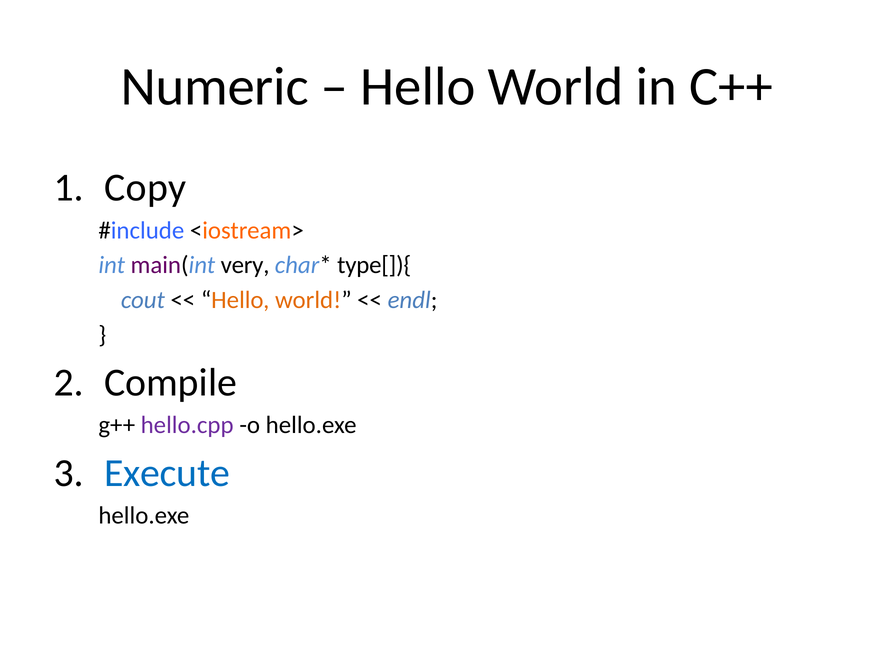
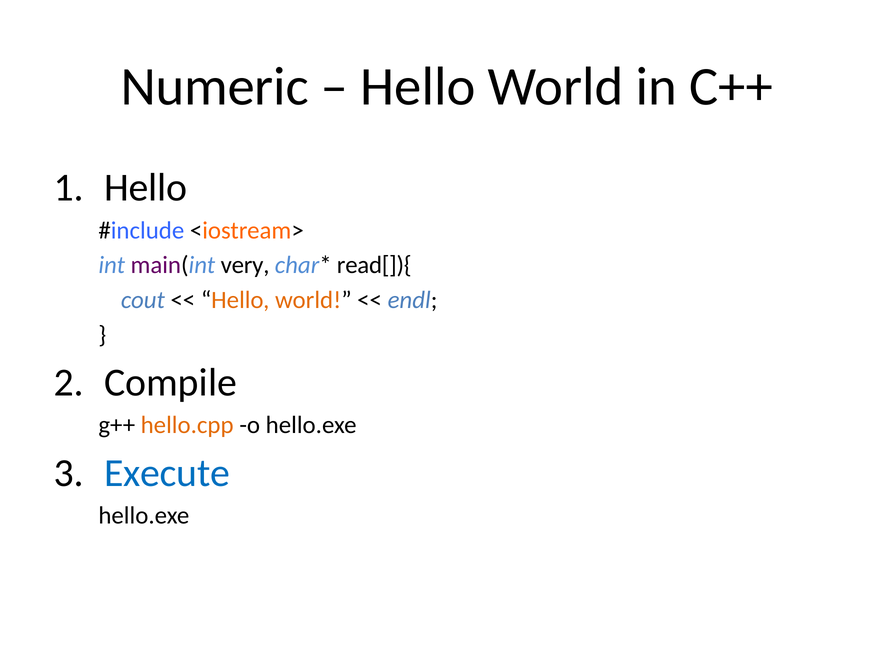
Copy: Copy -> Hello (146, 188)
type[]){: type[]){ -> read[]){ (374, 265)
hello.cpp colour: purple -> orange (187, 425)
